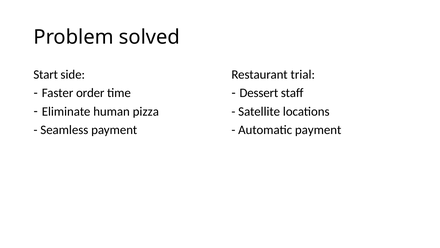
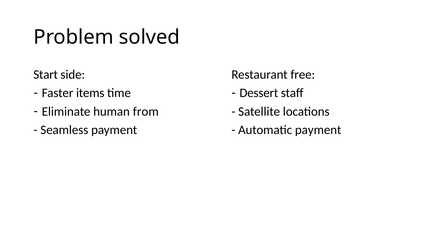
trial: trial -> free (303, 74)
order: order -> items (90, 93)
pizza: pizza -> from (146, 111)
